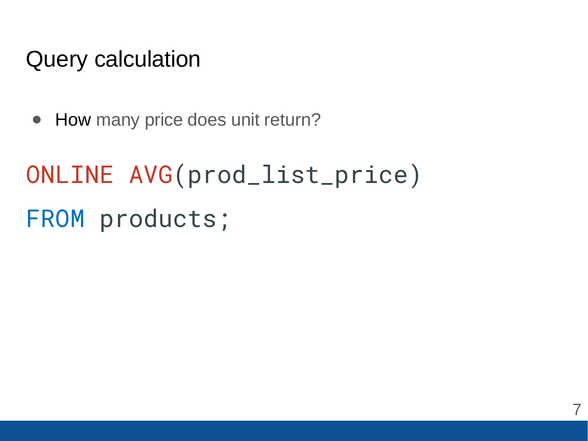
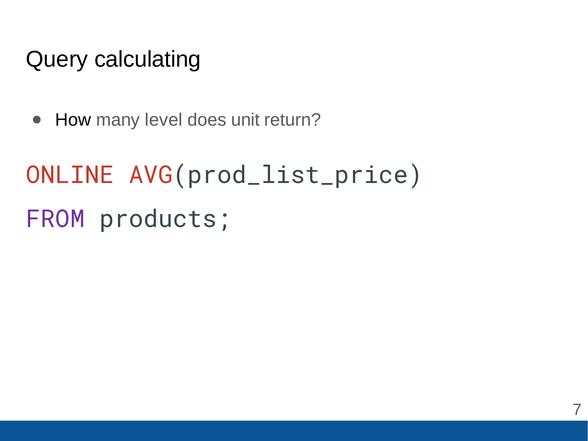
calculation: calculation -> calculating (148, 59)
price: price -> level (164, 120)
FROM colour: blue -> purple (55, 219)
